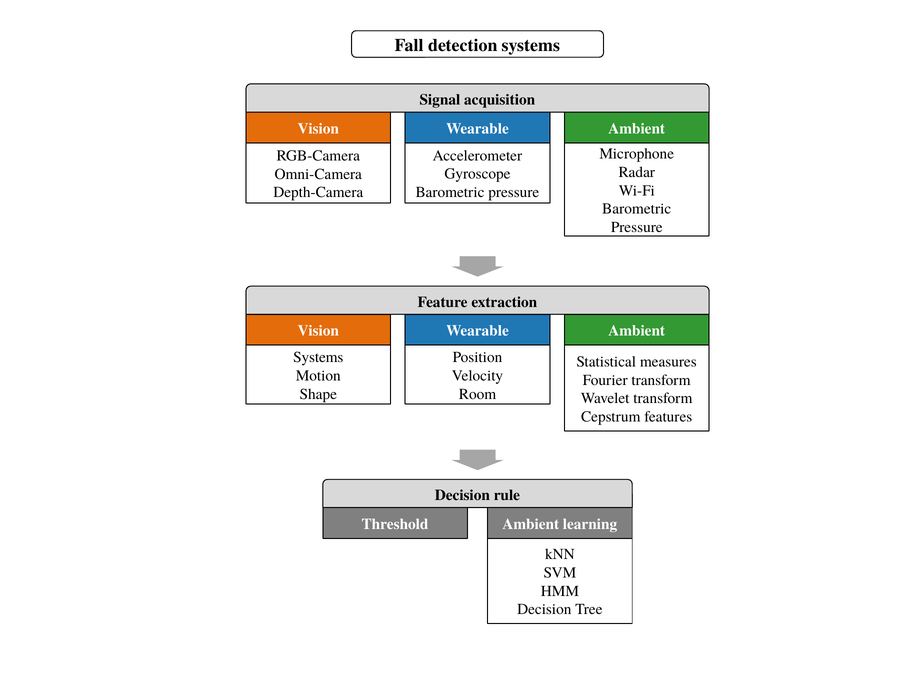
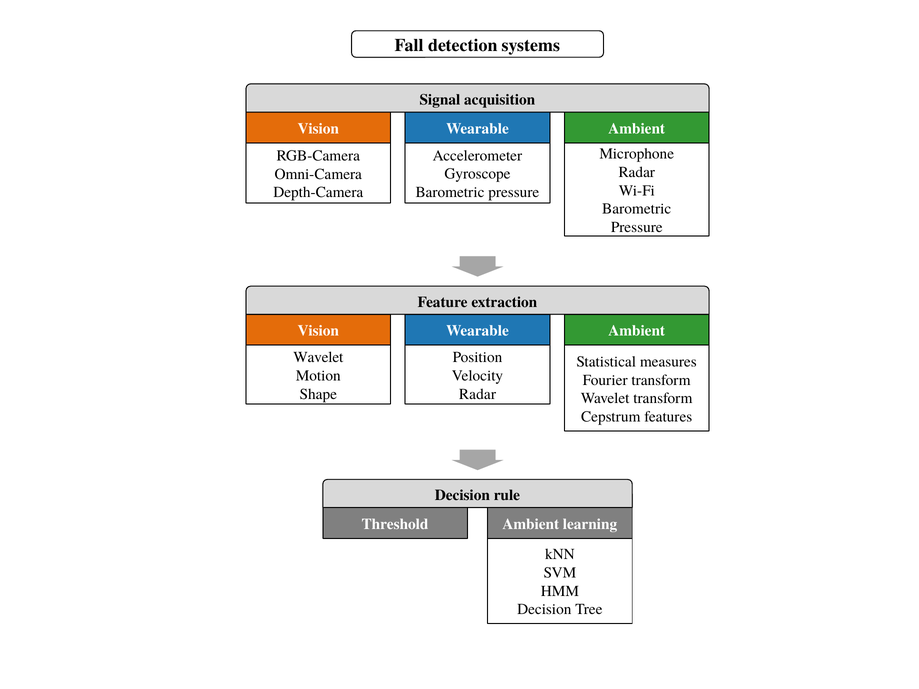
Systems: Systems -> Wavelet (318, 357)
Room: Room -> Radar (477, 394)
